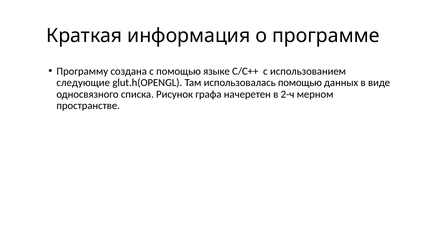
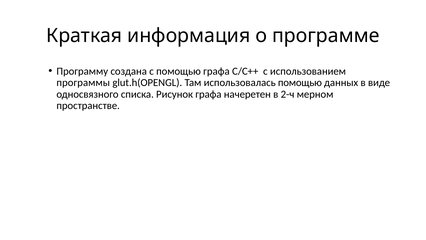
помощью языке: языке -> графа (216, 71)
следующие: следующие -> программы (83, 83)
